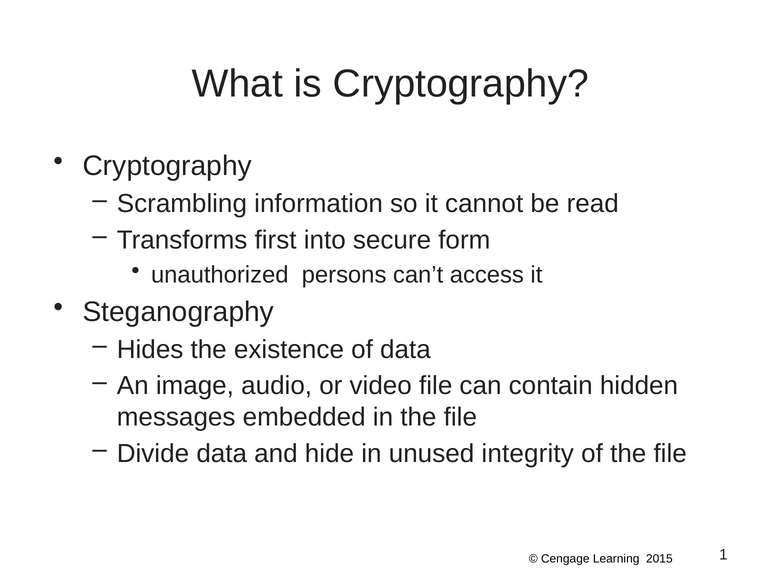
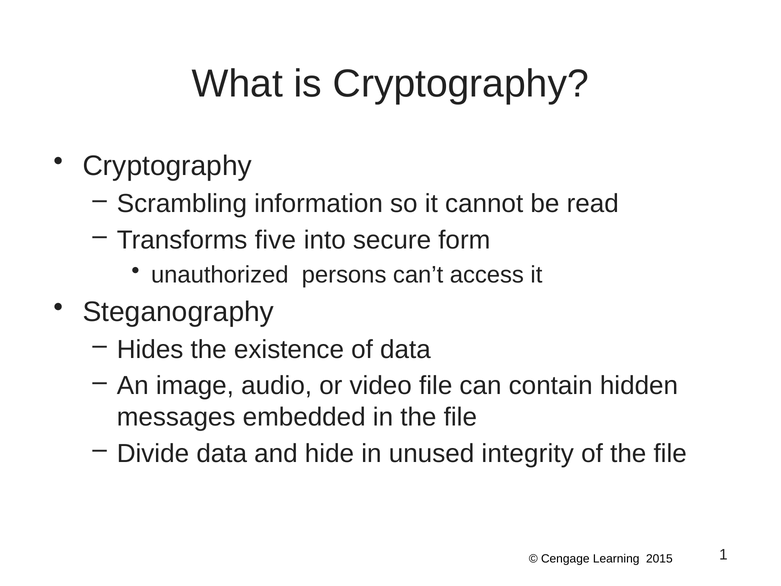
first: first -> five (275, 240)
